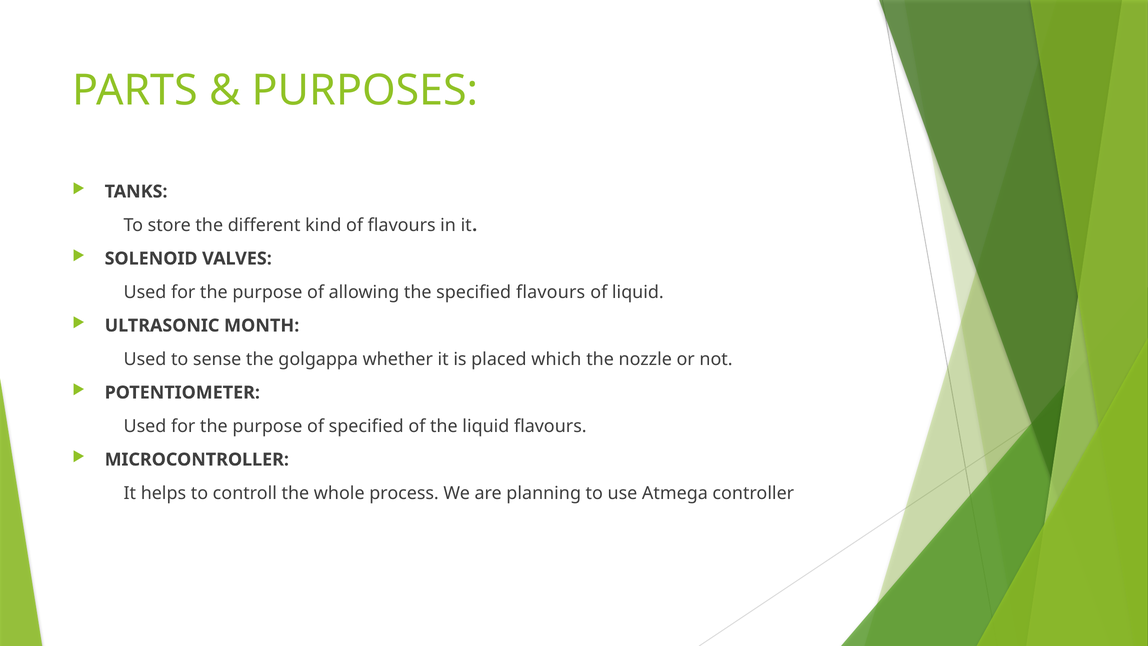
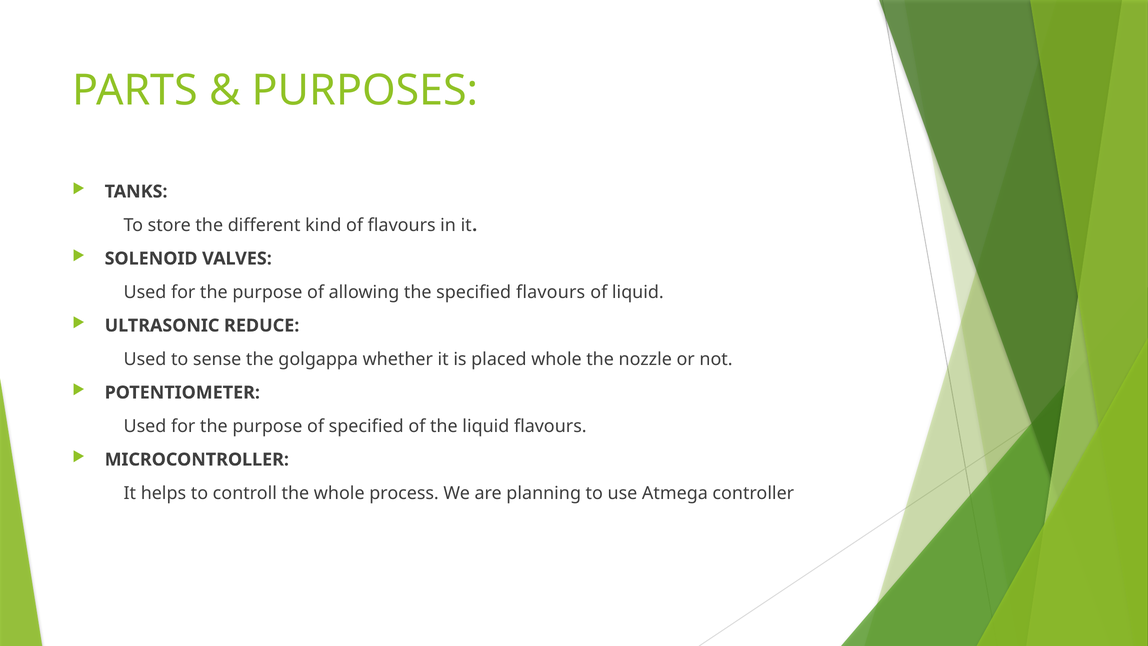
MONTH: MONTH -> REDUCE (262, 325)
placed which: which -> whole (557, 359)
